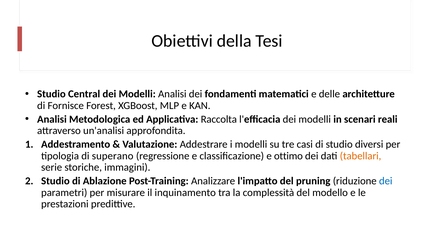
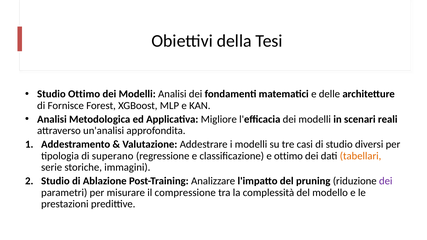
Studio Central: Central -> Ottimo (84, 94)
Raccolta: Raccolta -> Migliore (219, 119)
dei colour: blue -> purple (386, 181)
inquinamento: inquinamento -> compressione (185, 193)
